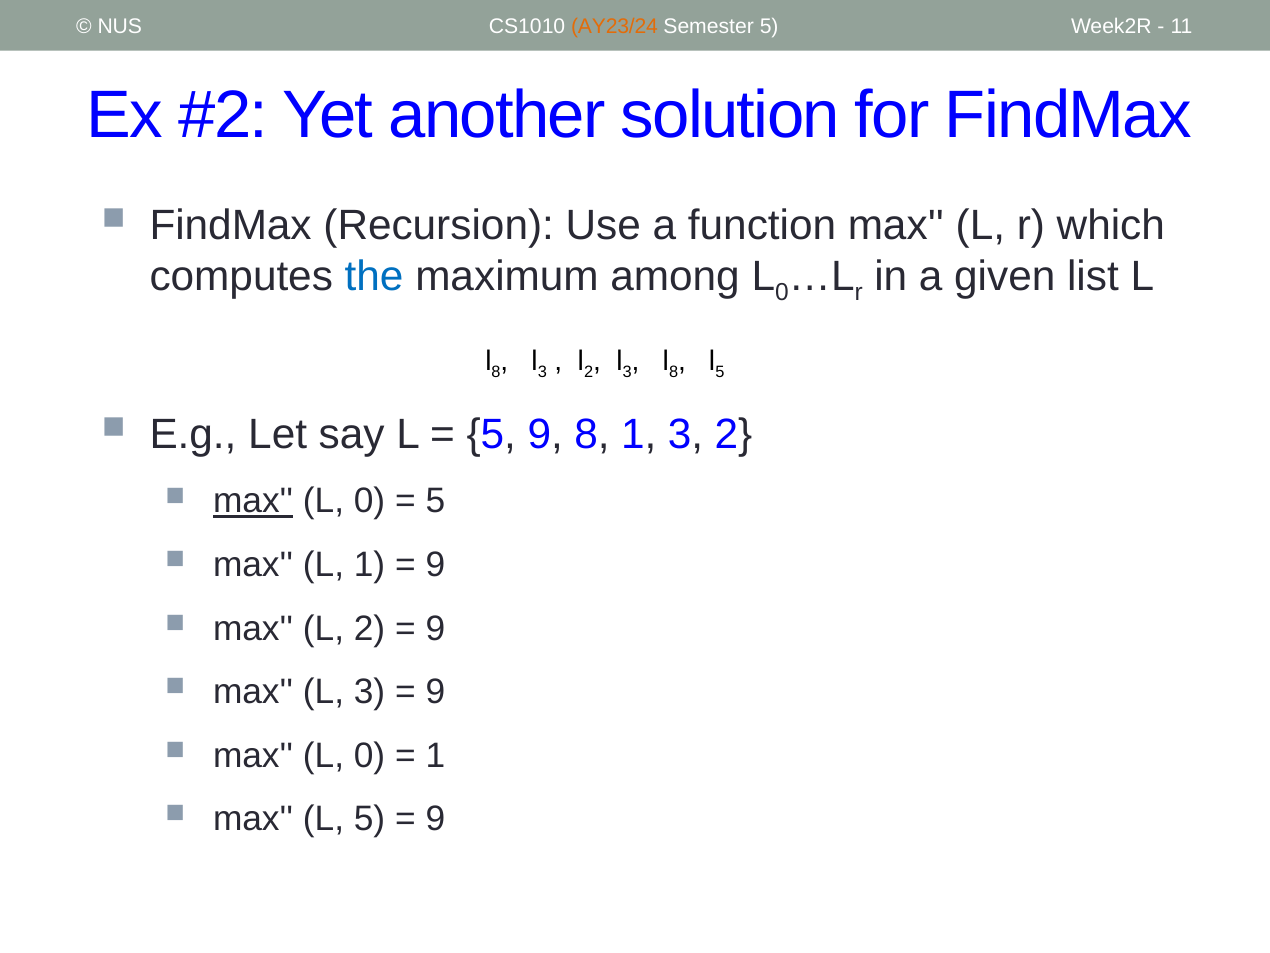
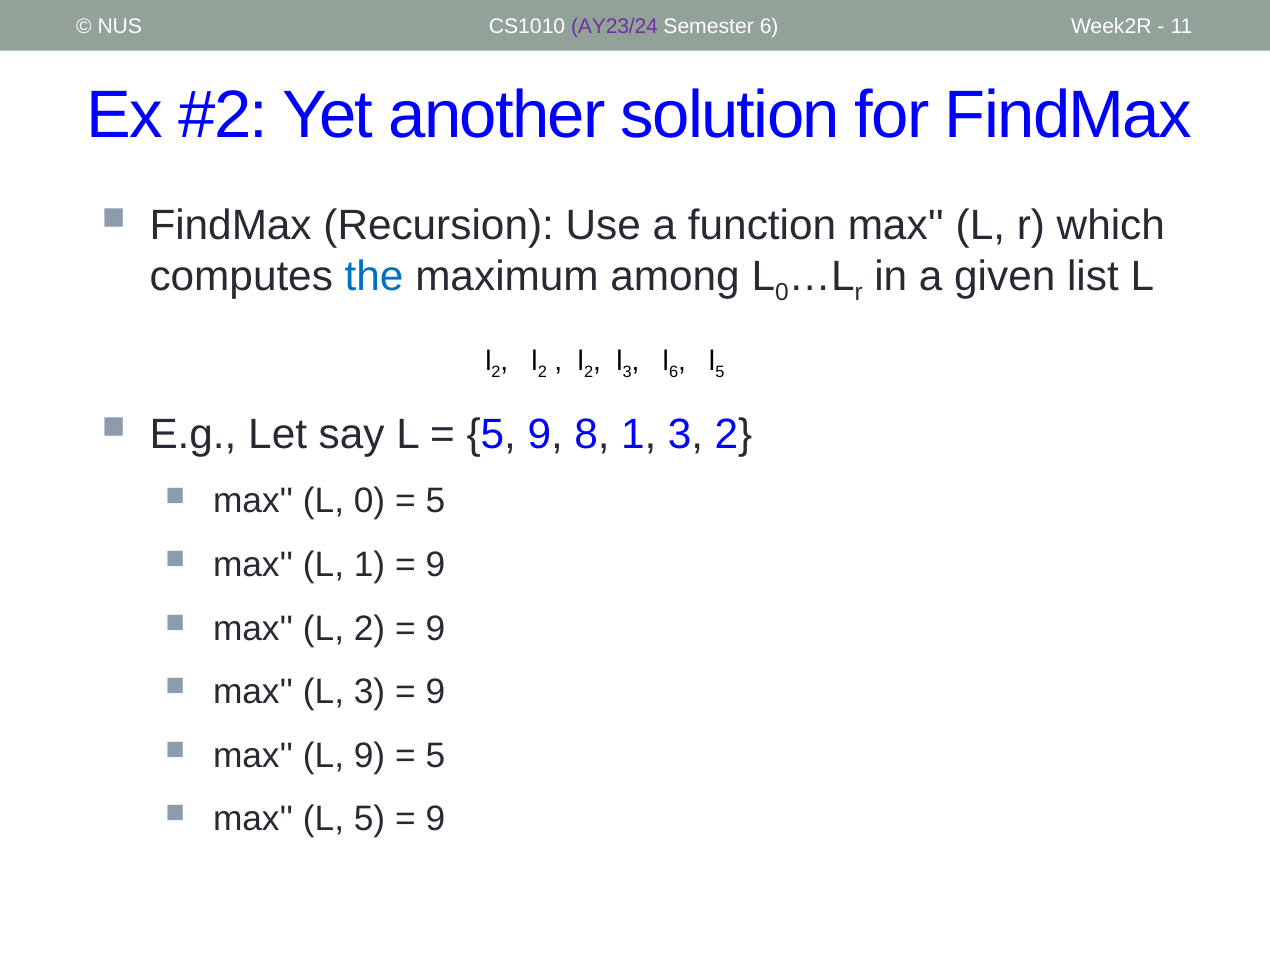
AY23/24 colour: orange -> purple (615, 27)
Semester 5: 5 -> 6 (769, 27)
8: 8 -> 2 (496, 372)
3: 3 -> 2 (542, 372)
8: 8 -> 6 (674, 372)
max underline: present -> none (253, 501)
0: 0 -> 9 (370, 755)
1: 1 -> 5 (435, 755)
